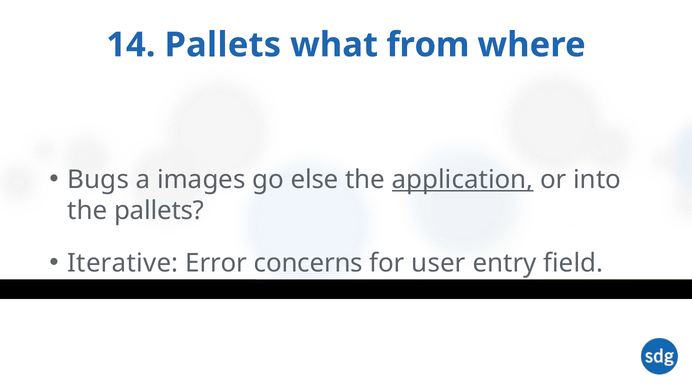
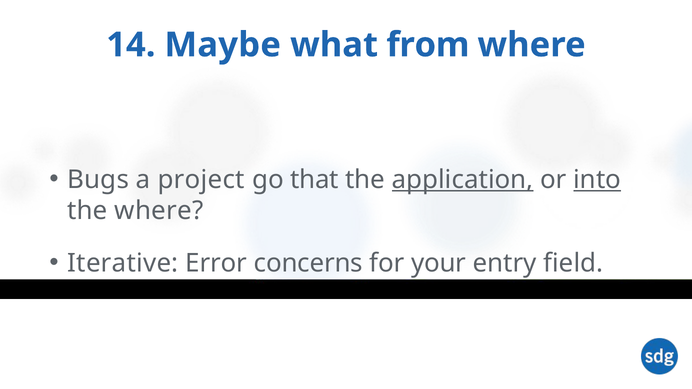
14 Pallets: Pallets -> Maybe (223, 45)
images: images -> project (201, 180)
else: else -> that (315, 180)
into underline: none -> present (597, 180)
the pallets: pallets -> where (159, 211)
user: user -> your (439, 263)
